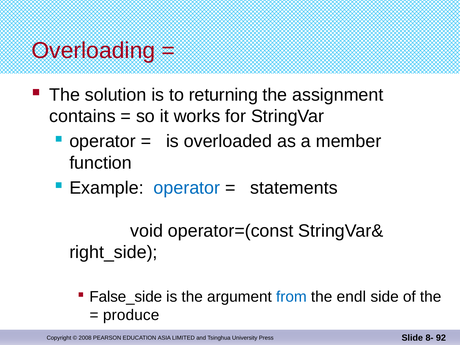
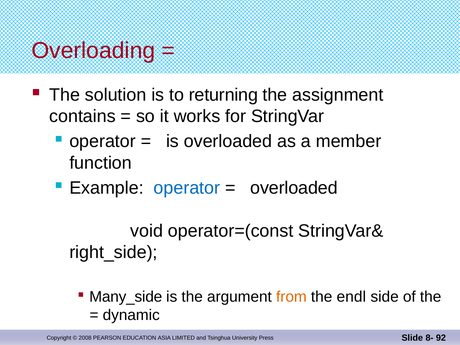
statements: statements -> overloaded (294, 188)
False_side: False_side -> Many_side (126, 297)
from colour: blue -> orange (291, 297)
produce: produce -> dynamic (131, 315)
